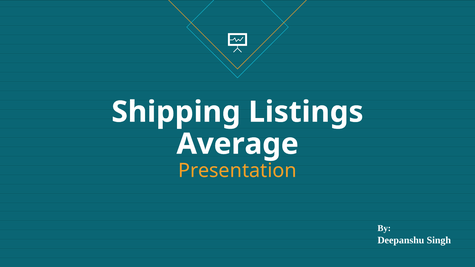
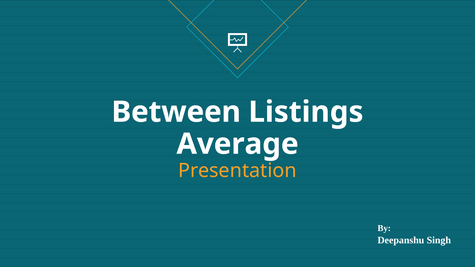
Shipping: Shipping -> Between (176, 112)
